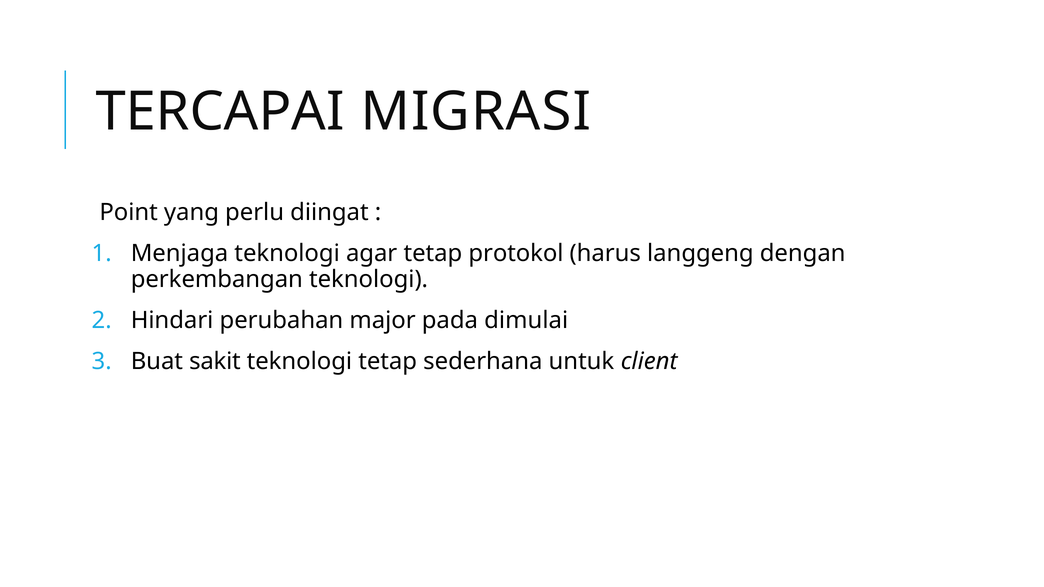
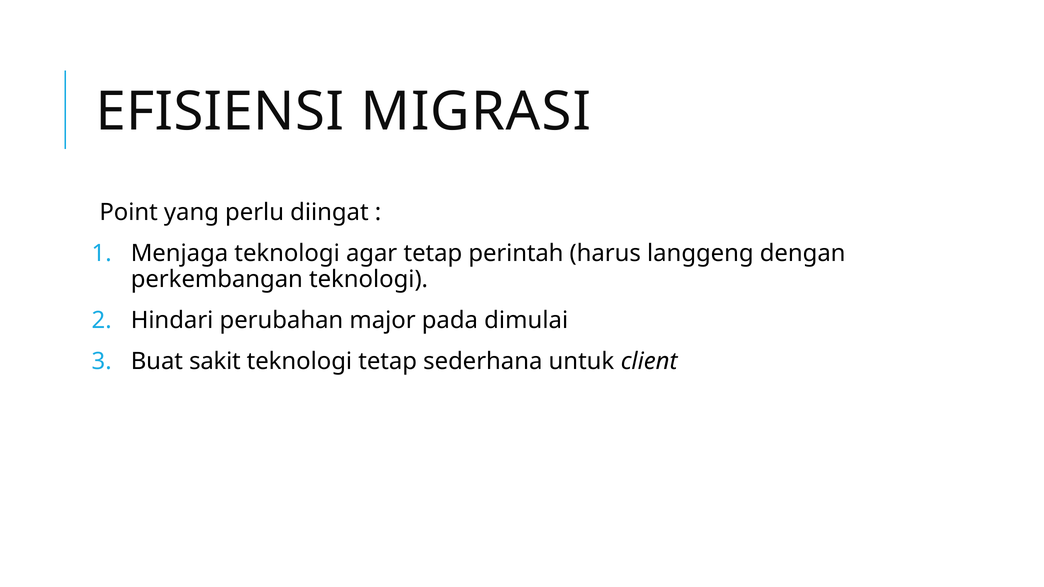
TERCAPAI: TERCAPAI -> EFISIENSI (220, 112)
protokol: protokol -> perintah (516, 253)
